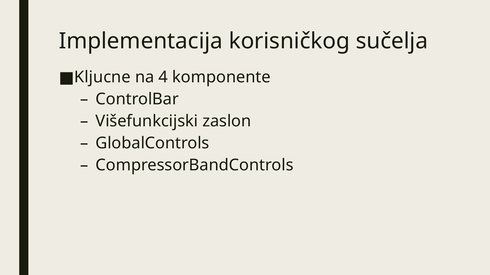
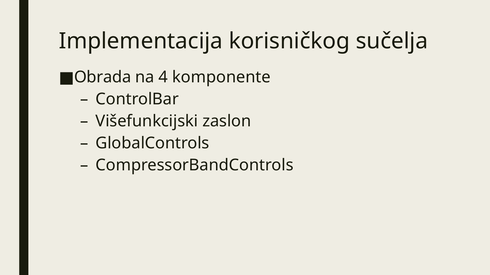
Kljucne: Kljucne -> Obrada (103, 77)
